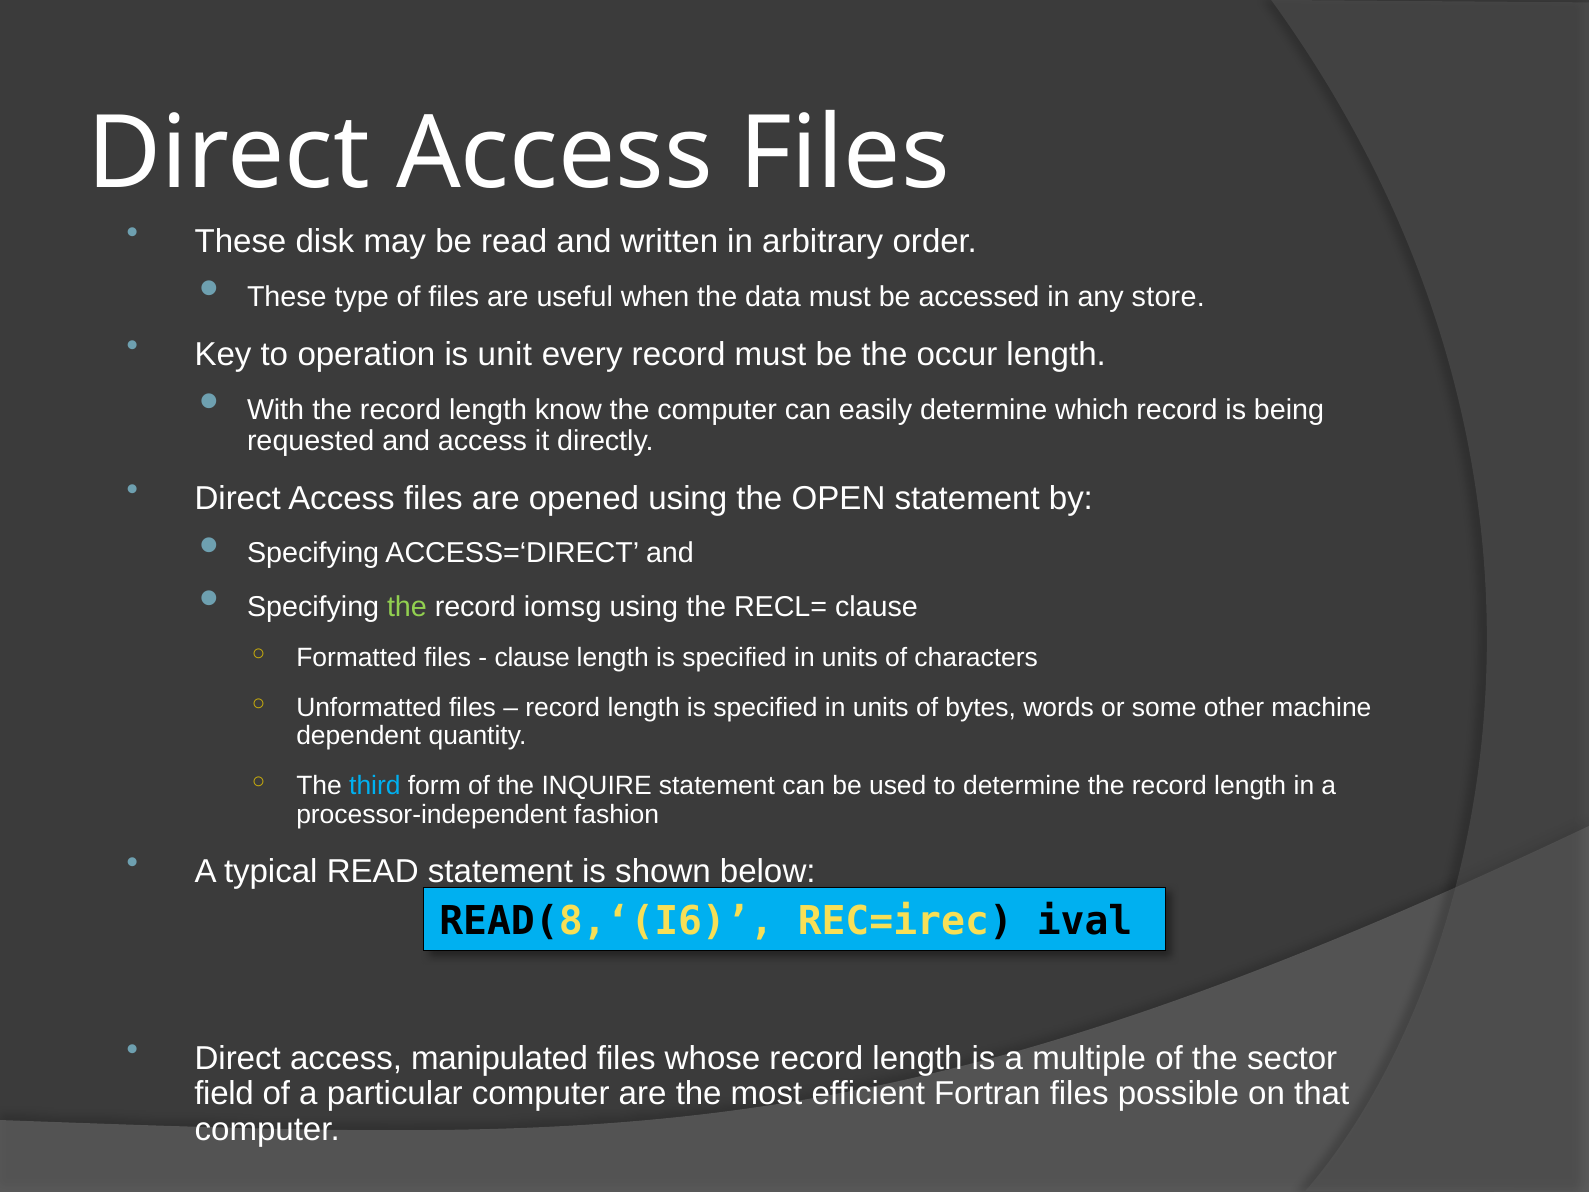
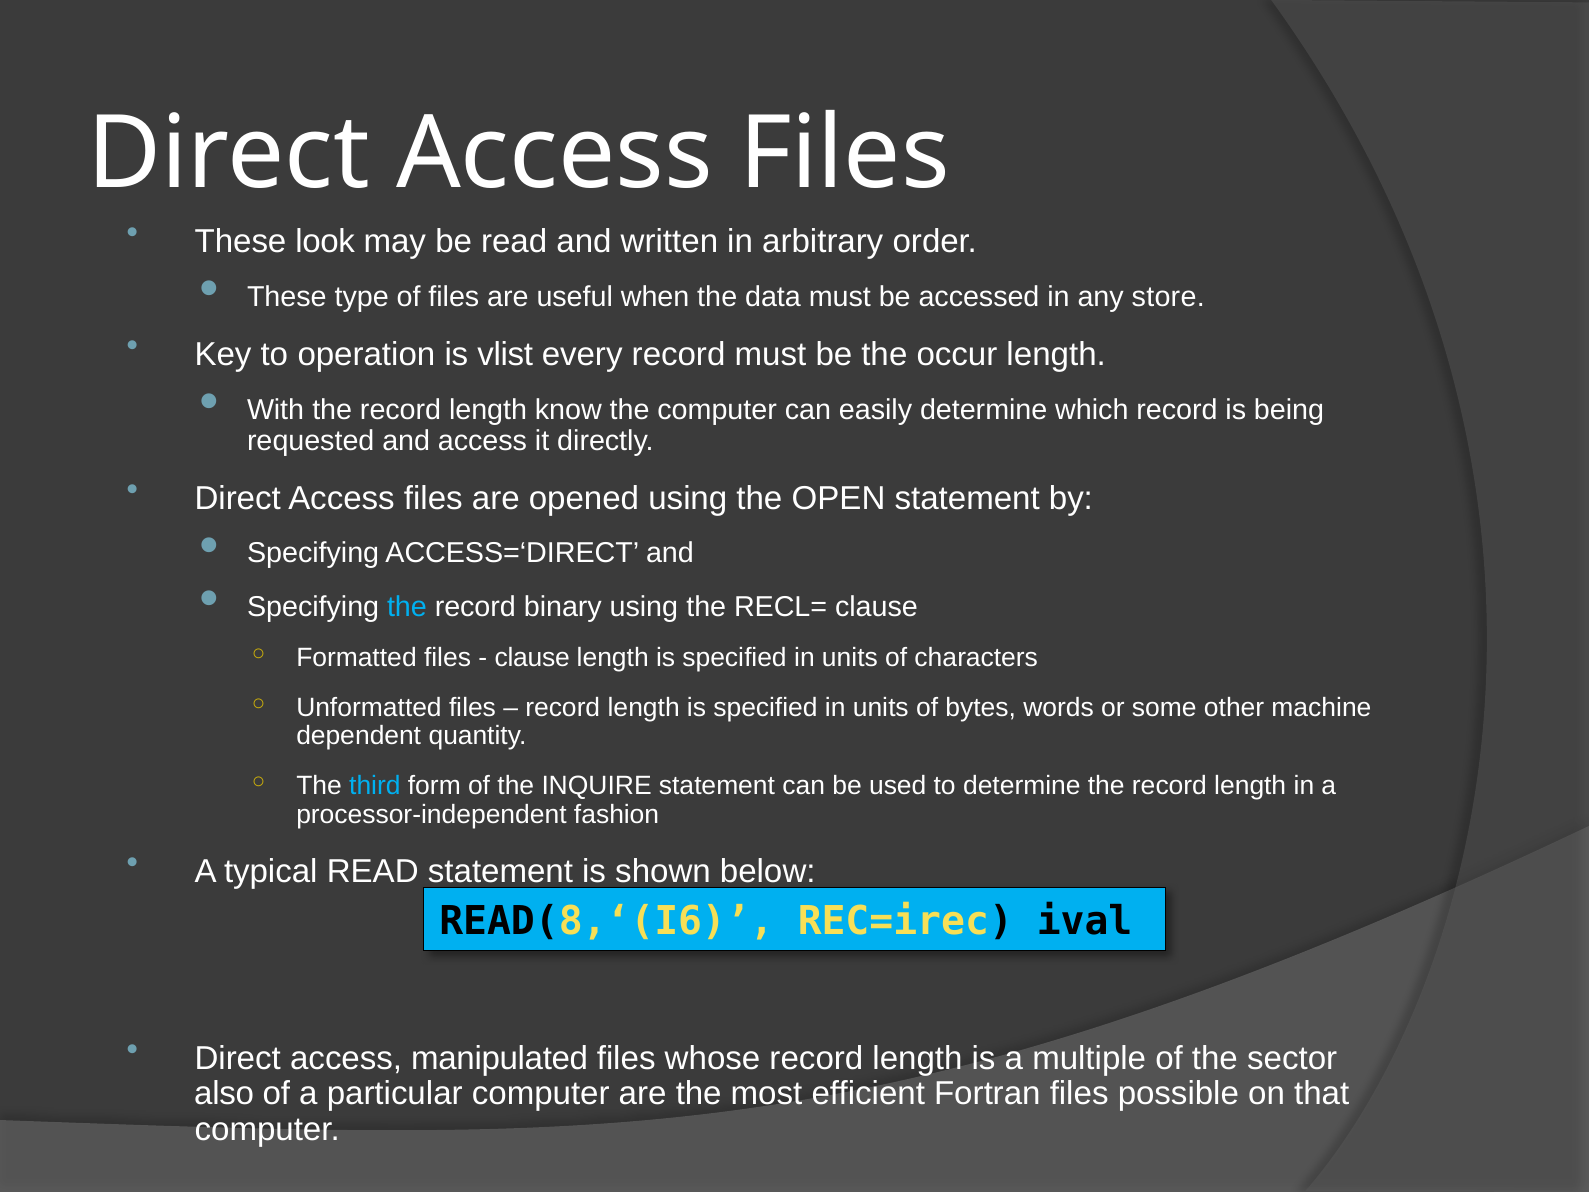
disk: disk -> look (325, 242)
unit: unit -> vlist (505, 355)
the colour: light green -> light blue (407, 607)
iomsg: iomsg -> binary (563, 607)
field: field -> also (224, 1094)
